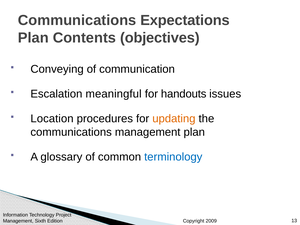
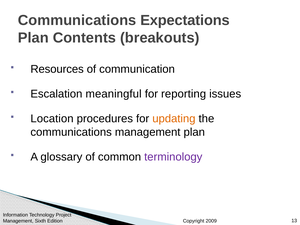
objectives: objectives -> breakouts (160, 38)
Conveying: Conveying -> Resources (57, 69)
handouts: handouts -> reporting (184, 94)
terminology colour: blue -> purple (173, 157)
